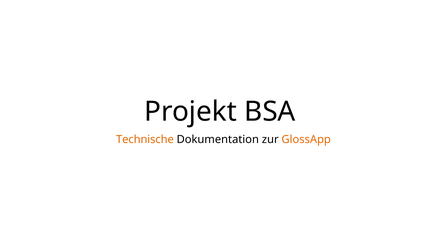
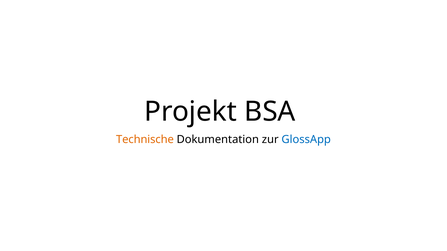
GlossApp colour: orange -> blue (306, 140)
